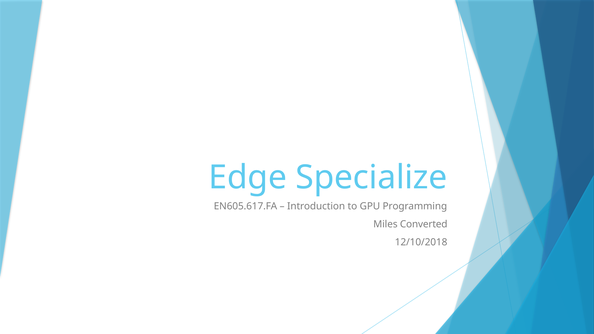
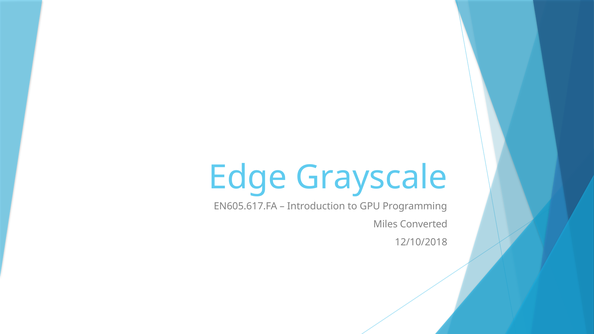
Specialize: Specialize -> Grayscale (371, 177)
